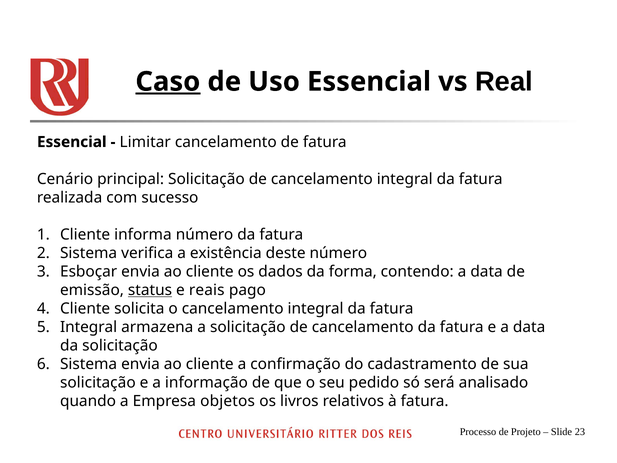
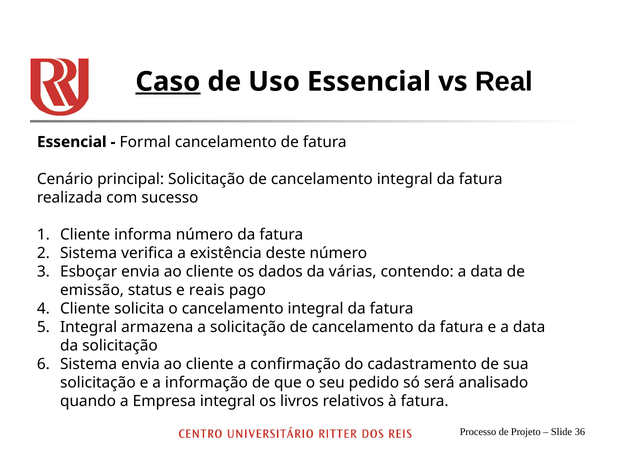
Limitar: Limitar -> Formal (145, 142)
forma: forma -> várias (353, 271)
status underline: present -> none (150, 290)
Empresa objetos: objetos -> integral (228, 401)
23: 23 -> 36 (580, 431)
